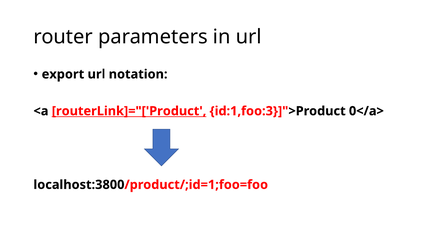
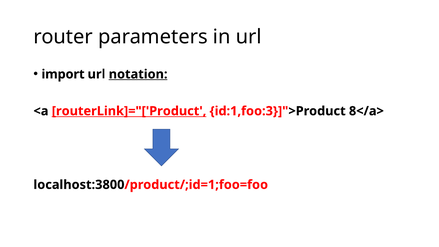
export: export -> import (63, 74)
notation underline: none -> present (138, 74)
0</a>: 0</a> -> 8</a> (366, 111)
